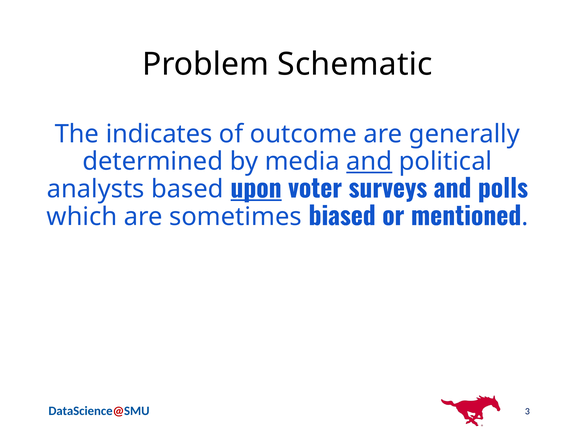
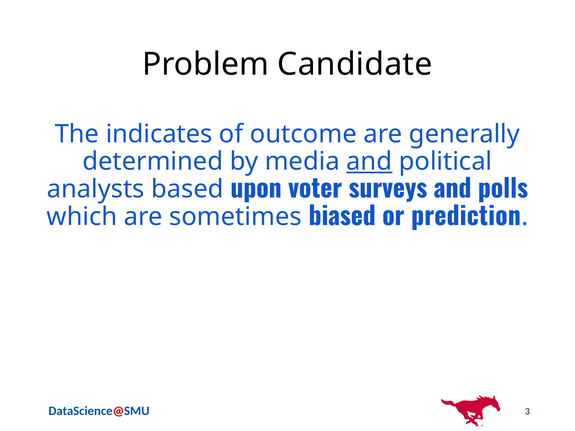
Schematic: Schematic -> Candidate (355, 64)
upon underline: present -> none (256, 189)
mentioned: mentioned -> prediction (466, 217)
